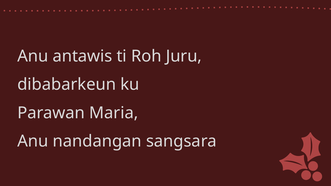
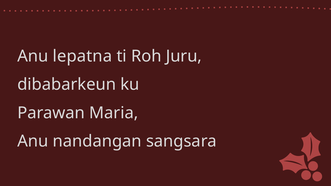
antawis: antawis -> lepatna (82, 56)
